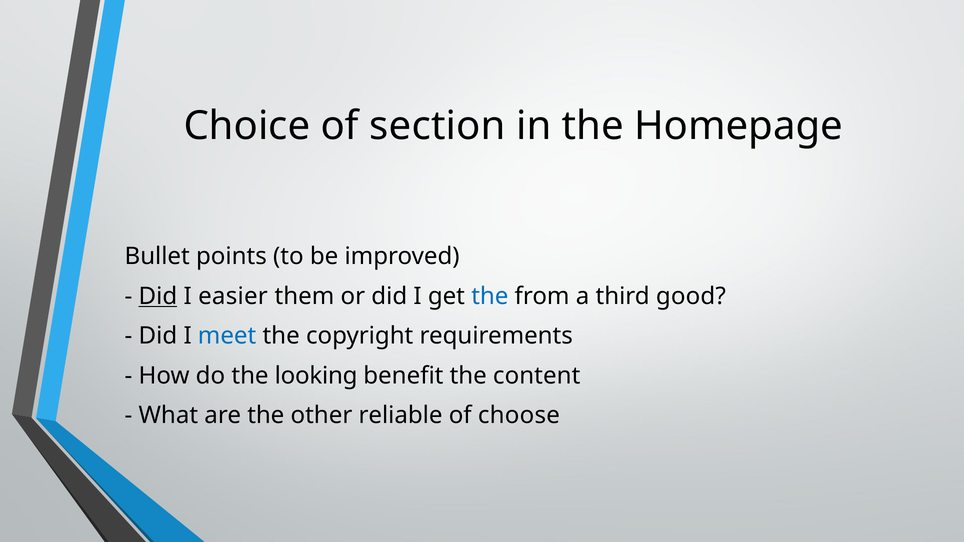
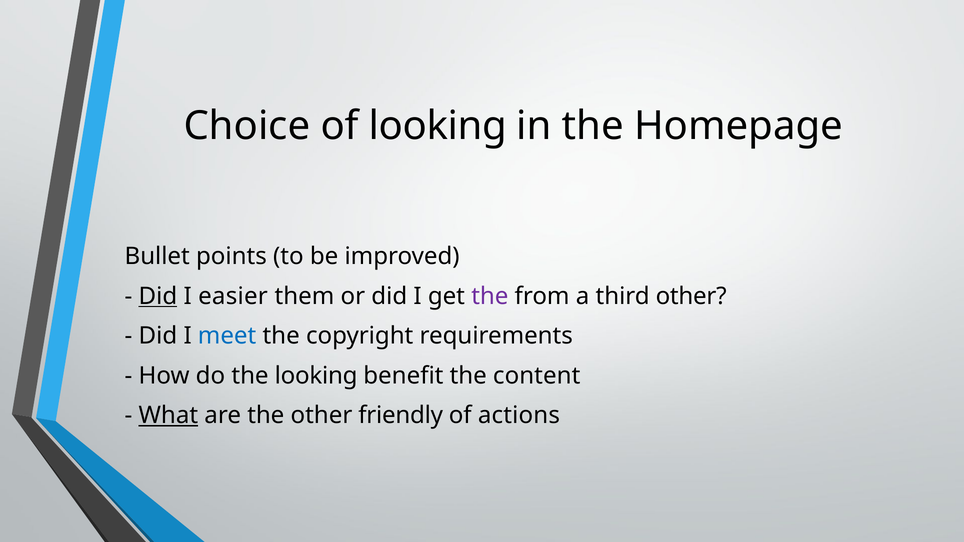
of section: section -> looking (438, 126)
the colour: blue -> purple (490, 296)
third good: good -> other (691, 296)
What underline: none -> present (168, 416)
reliable: reliable -> friendly (401, 416)
choose: choose -> actions (519, 416)
